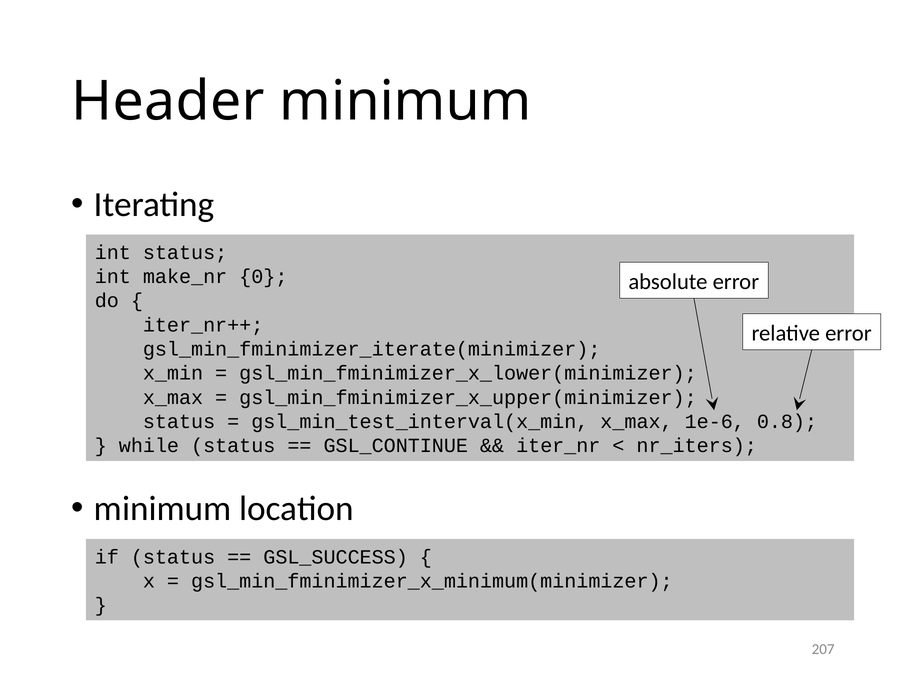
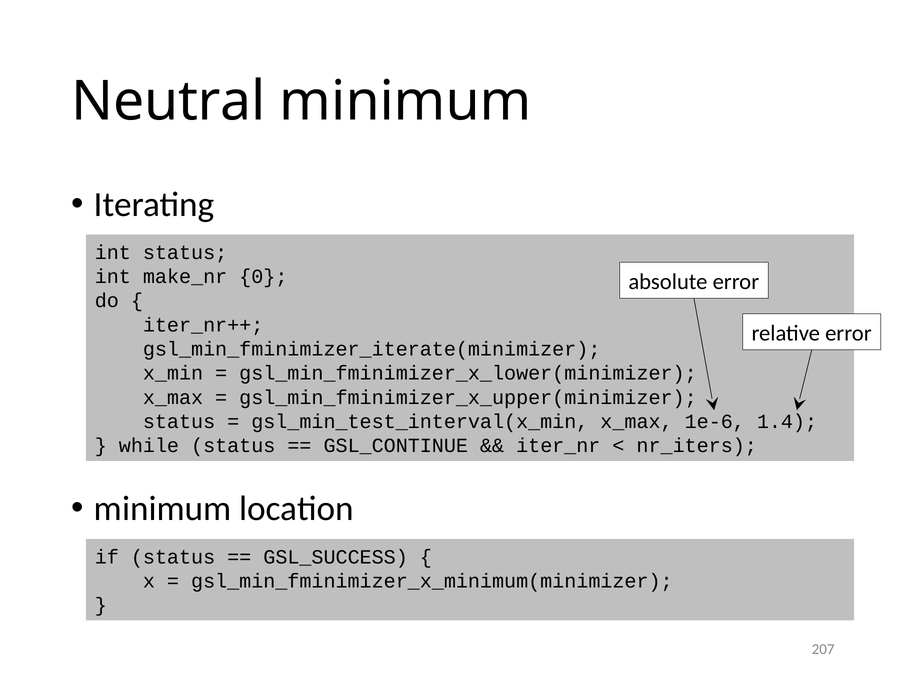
Header: Header -> Neutral (168, 101)
0.8: 0.8 -> 1.4 (787, 421)
